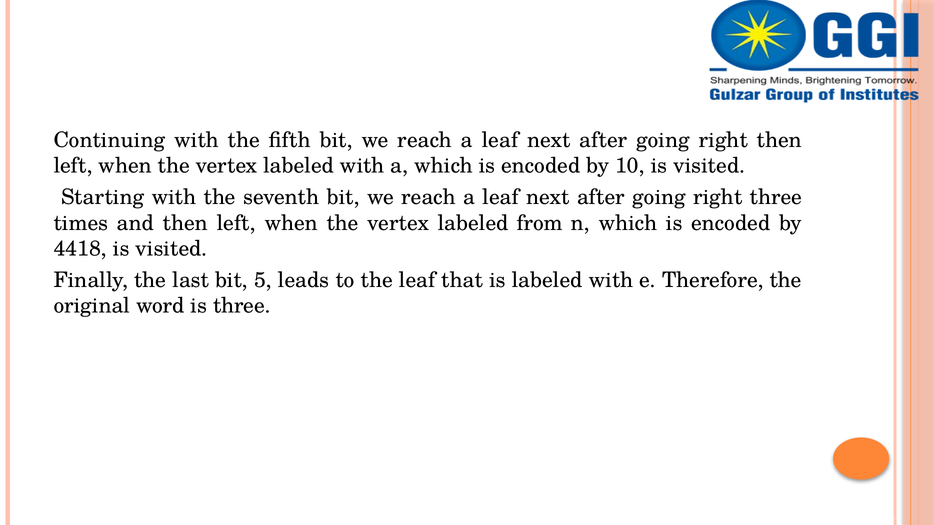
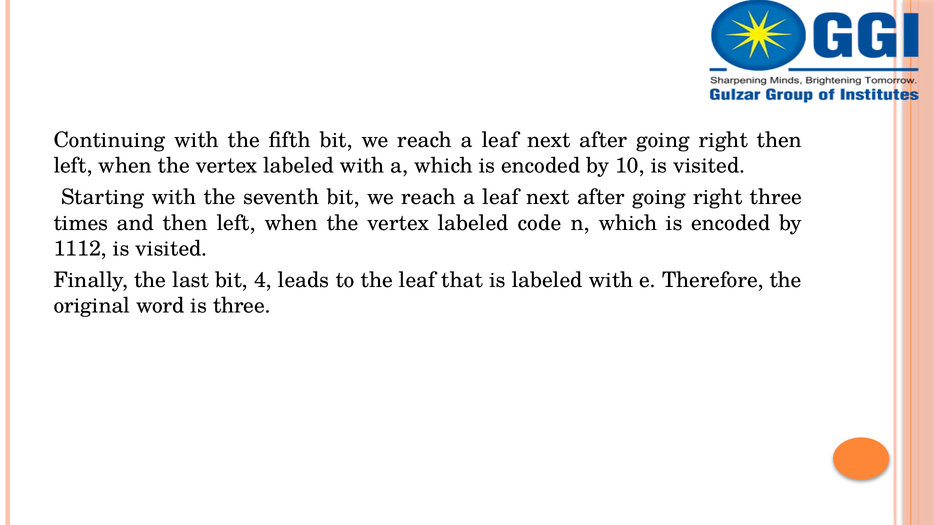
from: from -> code (540, 223)
4418: 4418 -> 1112 (80, 249)
5: 5 -> 4 (263, 280)
